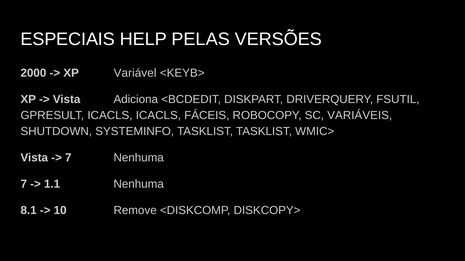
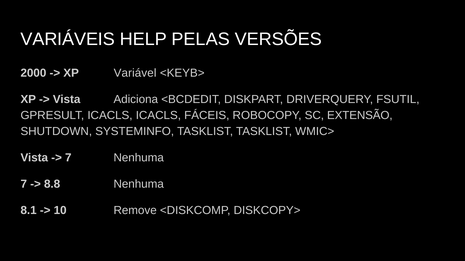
ESPECIAIS: ESPECIAIS -> VARIÁVEIS (68, 39)
VARIÁVEIS: VARIÁVEIS -> EXTENSÃO (360, 116)
1.1: 1.1 -> 8.8 (52, 184)
